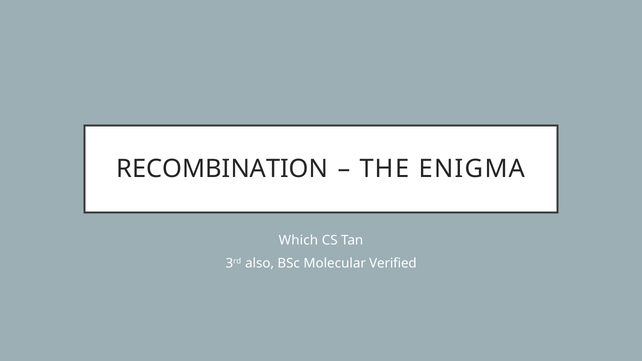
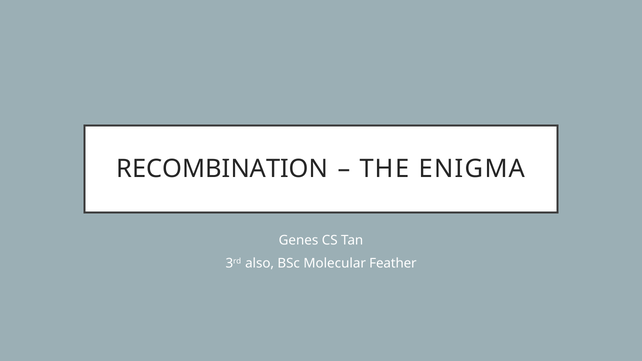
Which: Which -> Genes (298, 241)
Verified: Verified -> Feather (393, 263)
